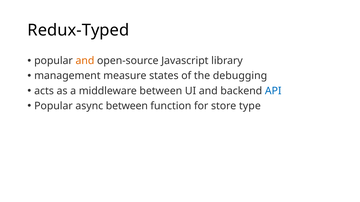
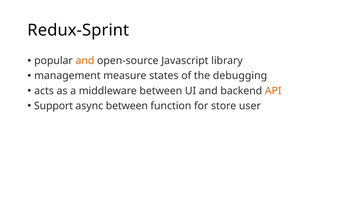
Redux-Typed: Redux-Typed -> Redux-Sprint (78, 30)
API colour: blue -> orange (273, 91)
Popular: Popular -> Support (54, 106)
type: type -> user (250, 106)
